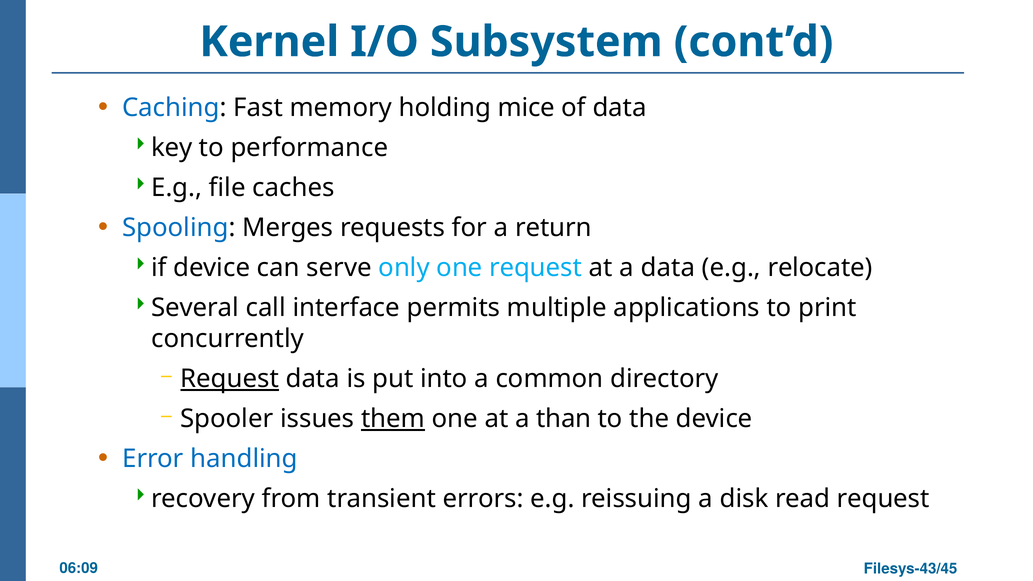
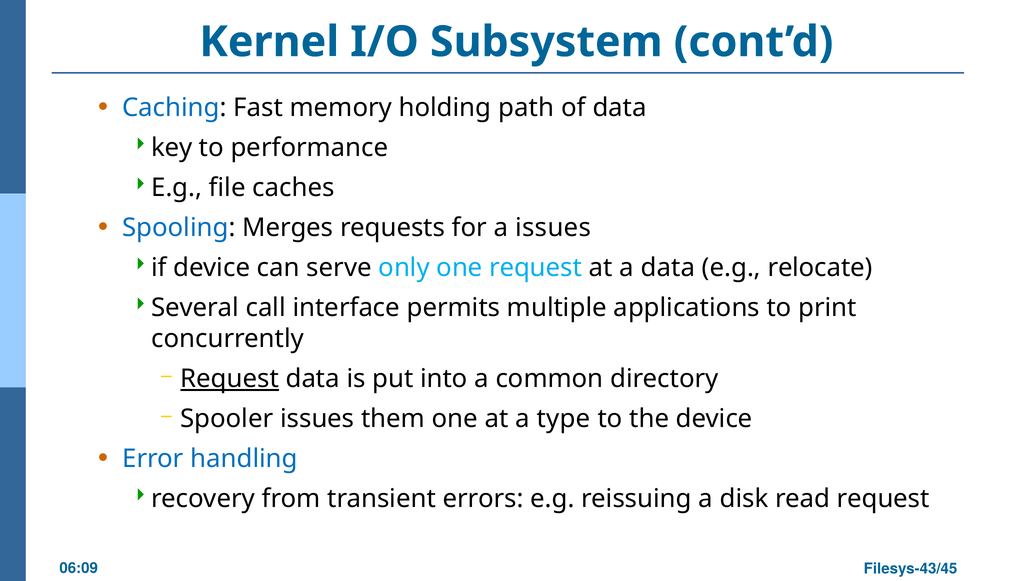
mice: mice -> path (526, 108)
a return: return -> issues (553, 228)
them underline: present -> none (393, 419)
than: than -> type (564, 419)
